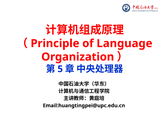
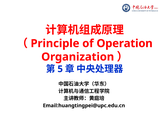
Language: Language -> Operation (125, 43)
